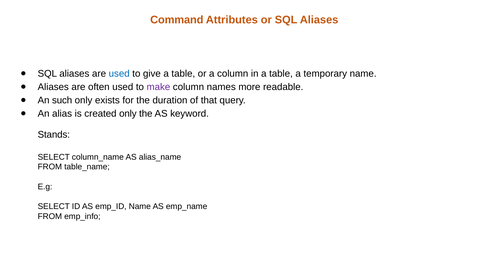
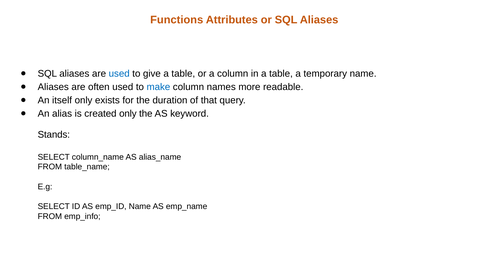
Command: Command -> Functions (177, 20)
make colour: purple -> blue (158, 87)
such: such -> itself (62, 100)
